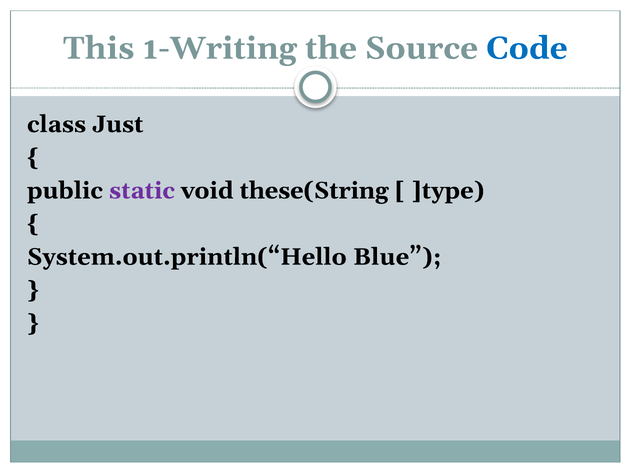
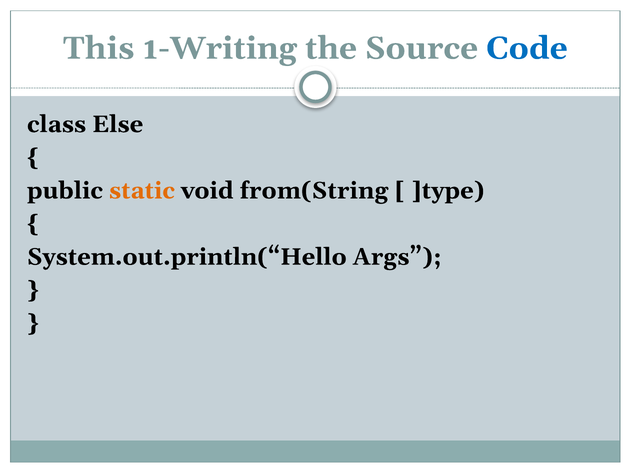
Just: Just -> Else (118, 124)
static colour: purple -> orange (142, 191)
these(String: these(String -> from(String (314, 191)
Blue: Blue -> Args (397, 257)
